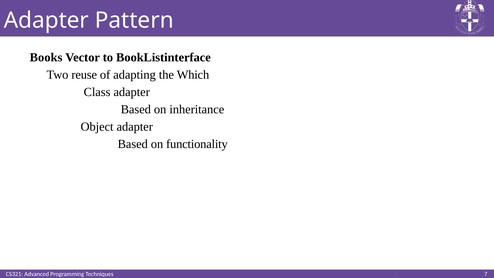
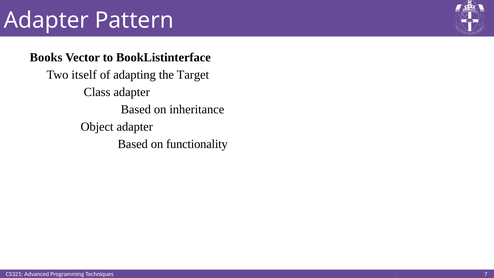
reuse: reuse -> itself (84, 75)
Which: Which -> Target (193, 75)
